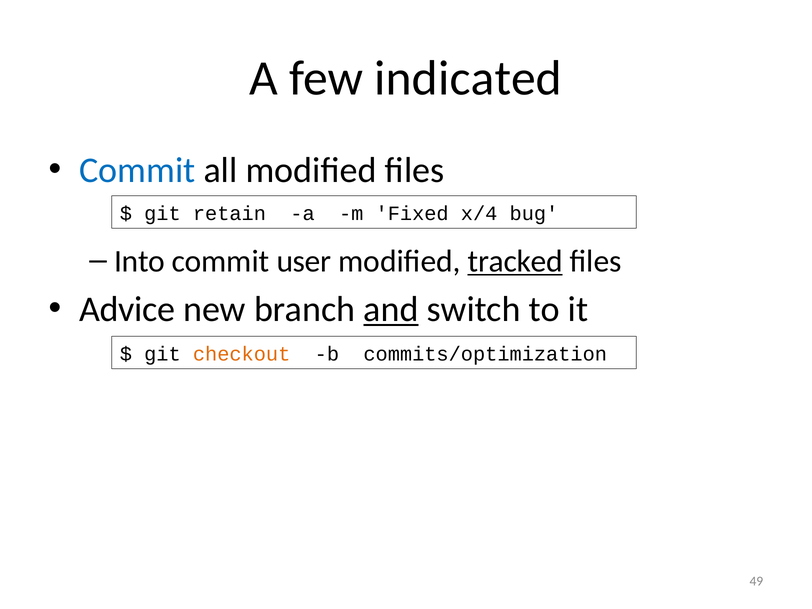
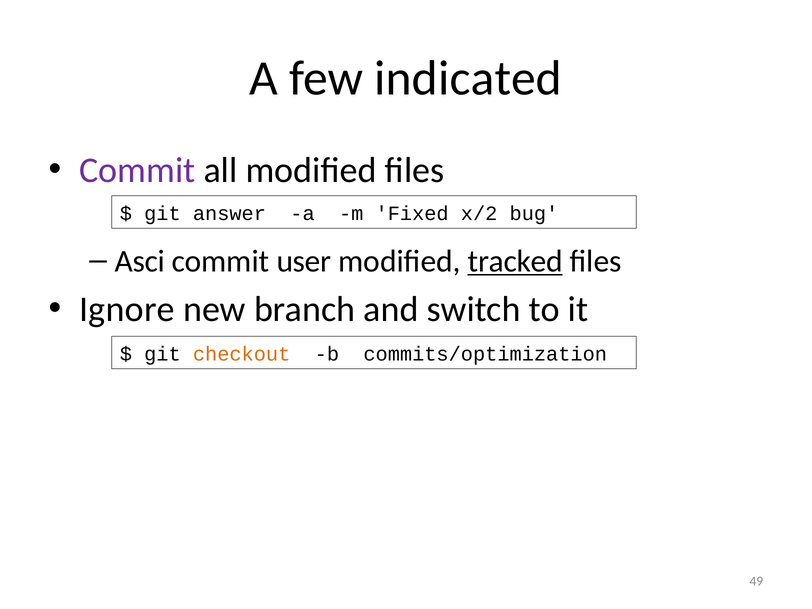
Commit colour: blue -> purple (137, 170)
retain: retain -> answer (229, 213)
x/4: x/4 -> x/2 (479, 213)
Into: Into -> Asci (140, 261)
Advice: Advice -> Ignore (127, 309)
and underline: present -> none (391, 309)
